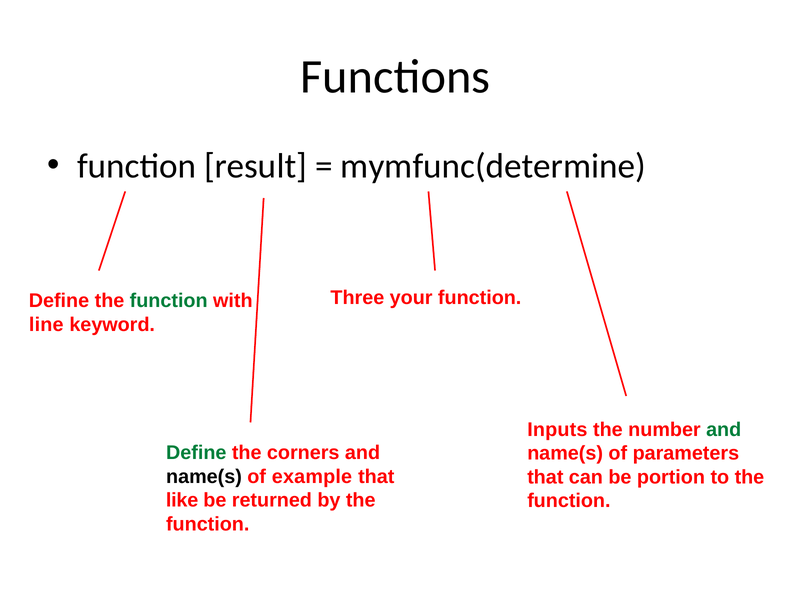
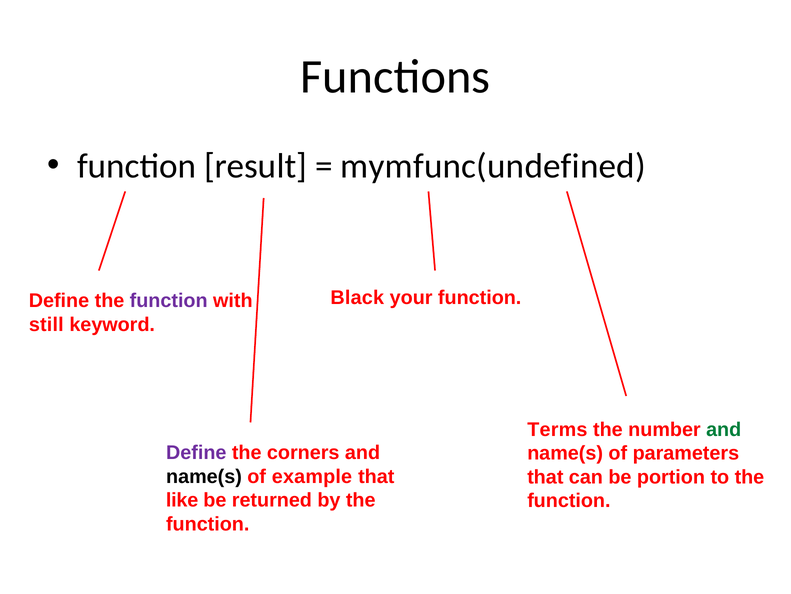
mymfunc(determine: mymfunc(determine -> mymfunc(undefined (493, 166)
Three: Three -> Black (357, 297)
function colour: green -> purple (169, 301)
line: line -> still (46, 324)
Inputs: Inputs -> Terms (557, 429)
Define colour: green -> purple (196, 452)
